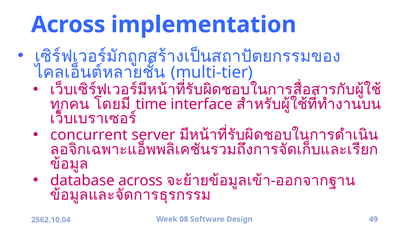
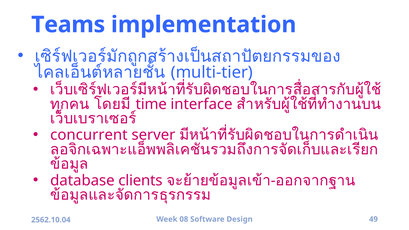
Across: Across -> Teams (68, 25)
database across: across -> clients (140, 180)
